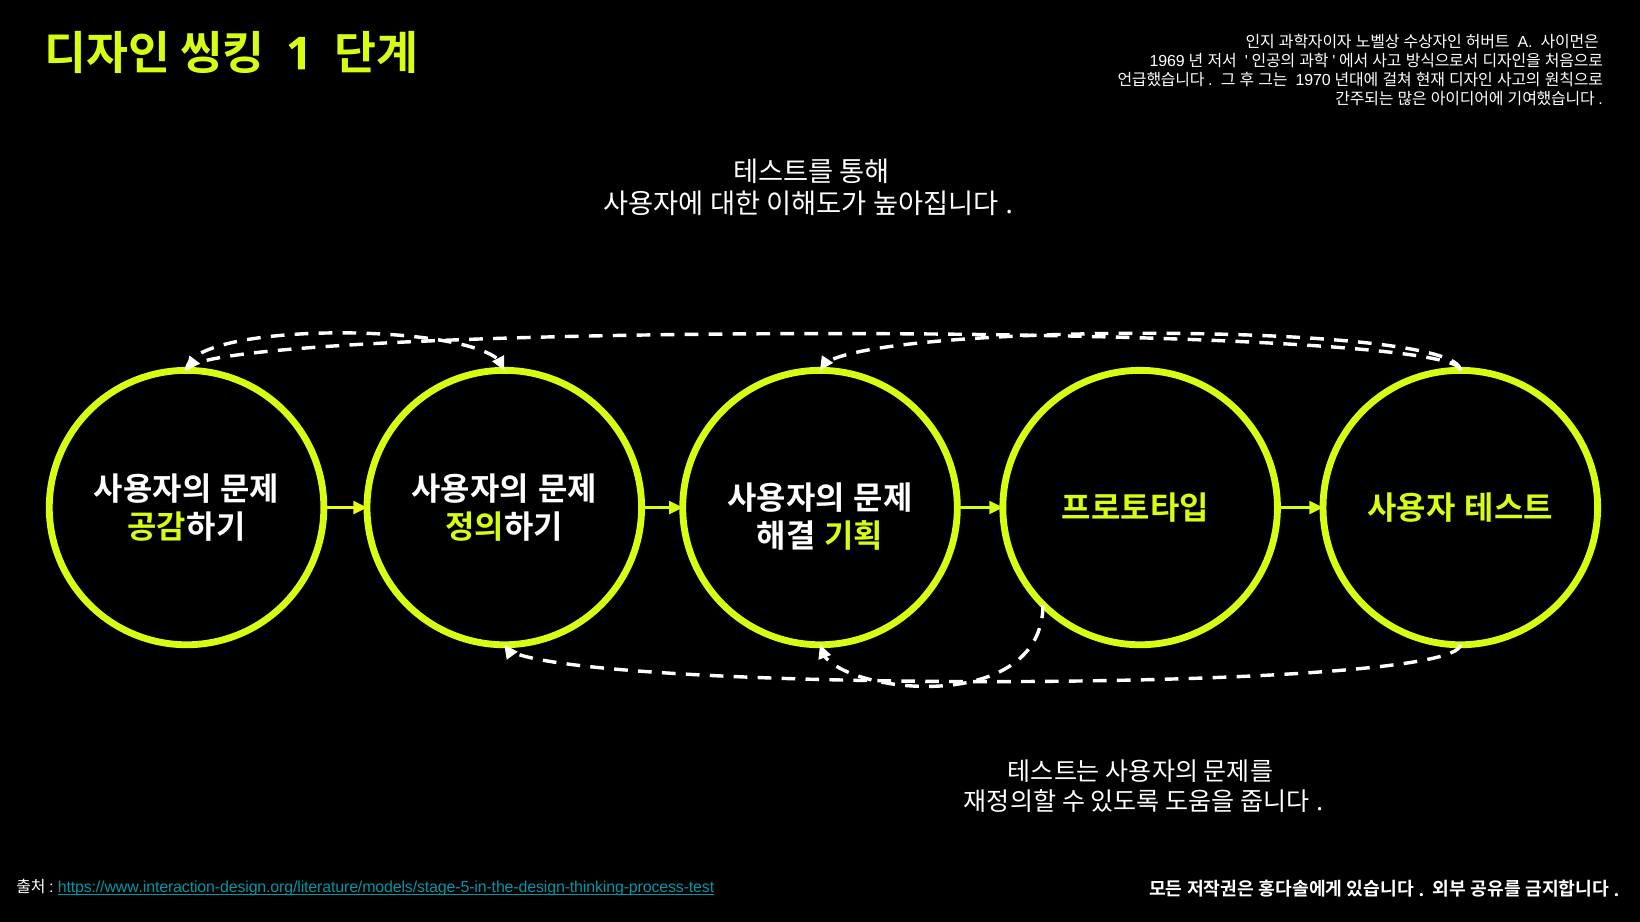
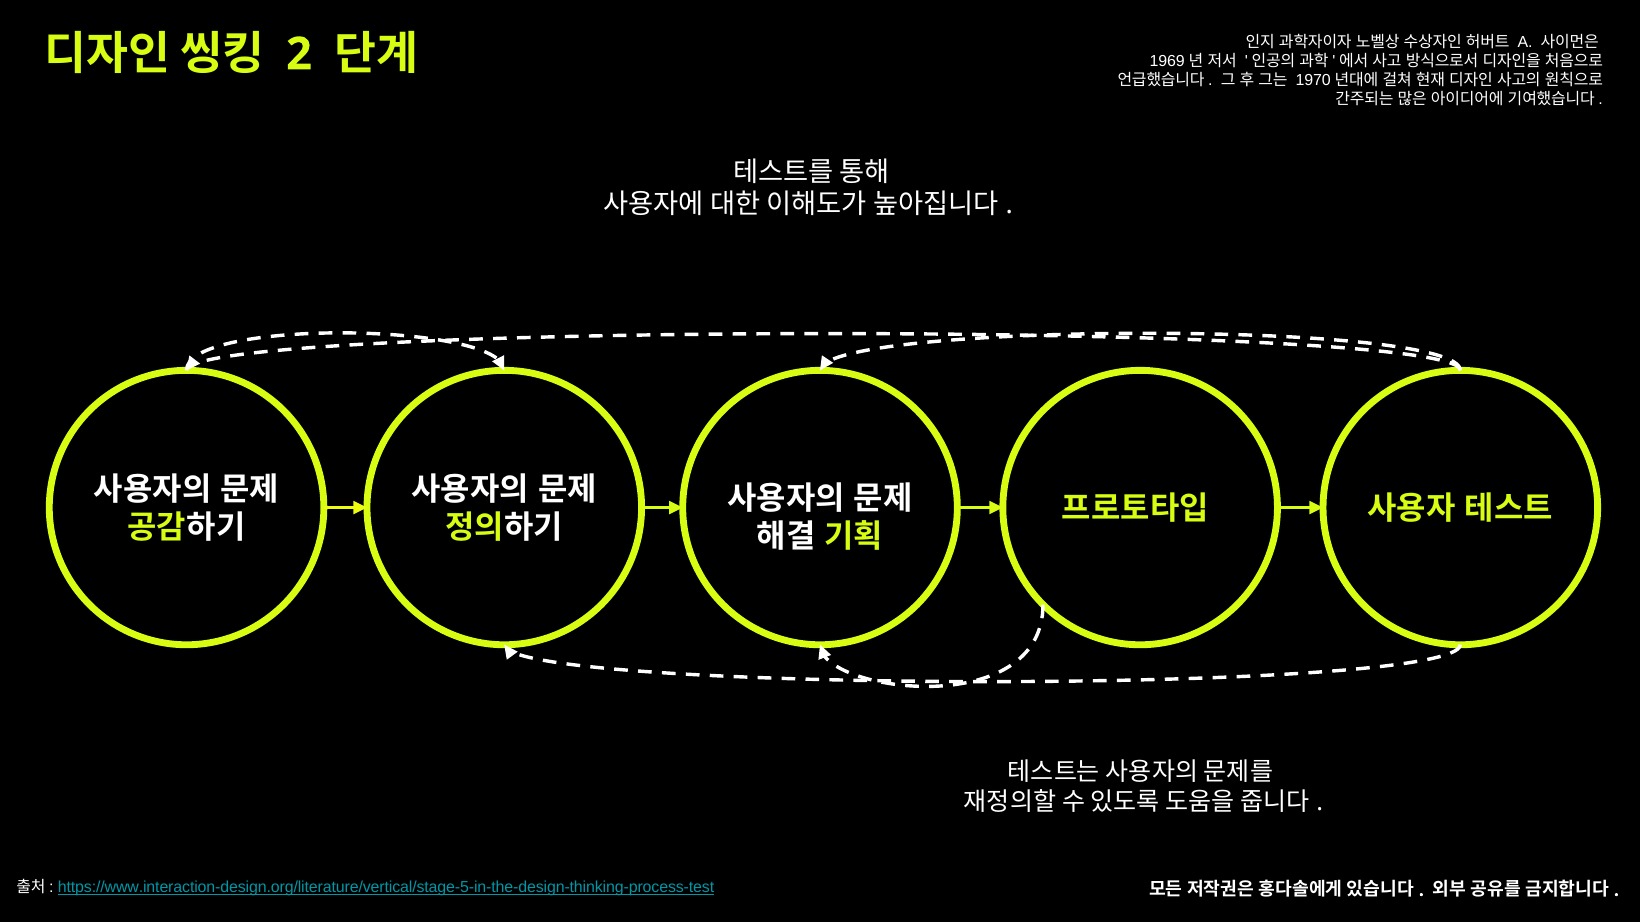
1: 1 -> 2 (299, 54)
https://www.interaction-design.org/literature/models/stage-5-in-the-design-thinking-process-test: https://www.interaction-design.org/literature/models/stage-5-in-the-design-thinking-process-test -> https://www.interaction-design.org/literature/vertical/stage-5-in-the-design-thinking-process-test (386, 888)
